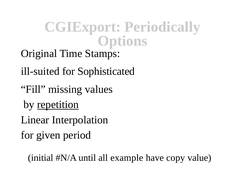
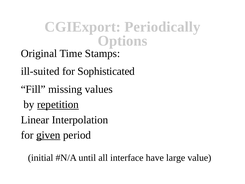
given underline: none -> present (48, 135)
example: example -> interface (127, 158)
copy: copy -> large (176, 158)
